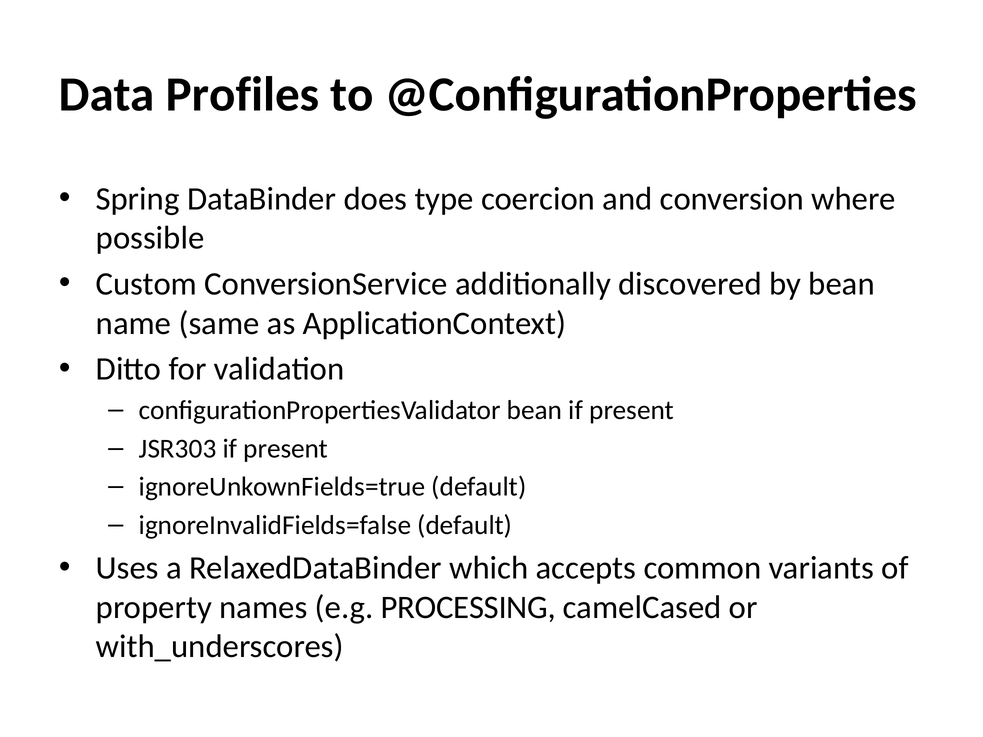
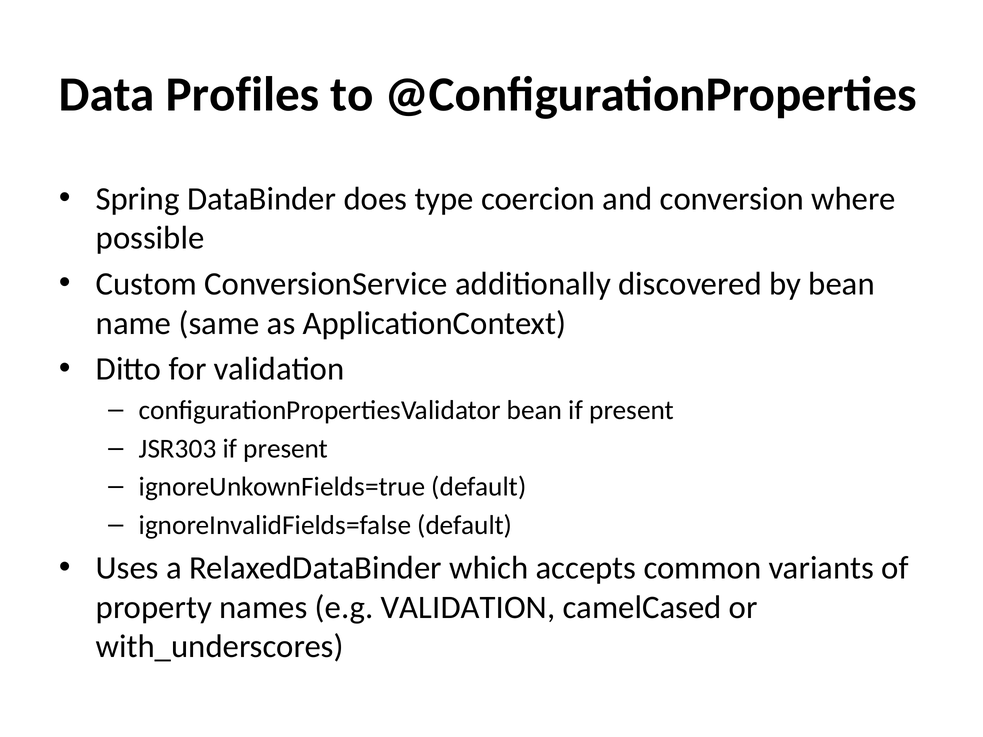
e.g PROCESSING: PROCESSING -> VALIDATION (468, 608)
